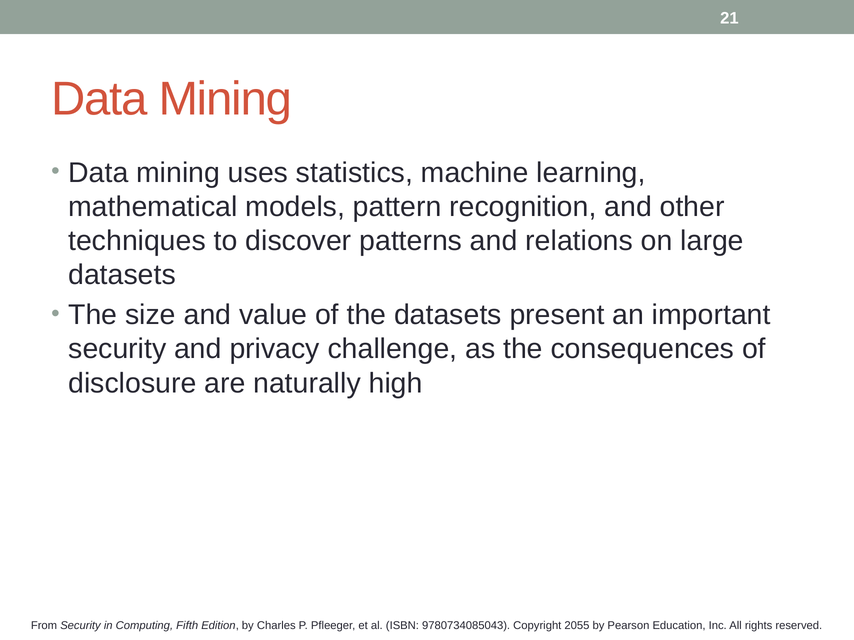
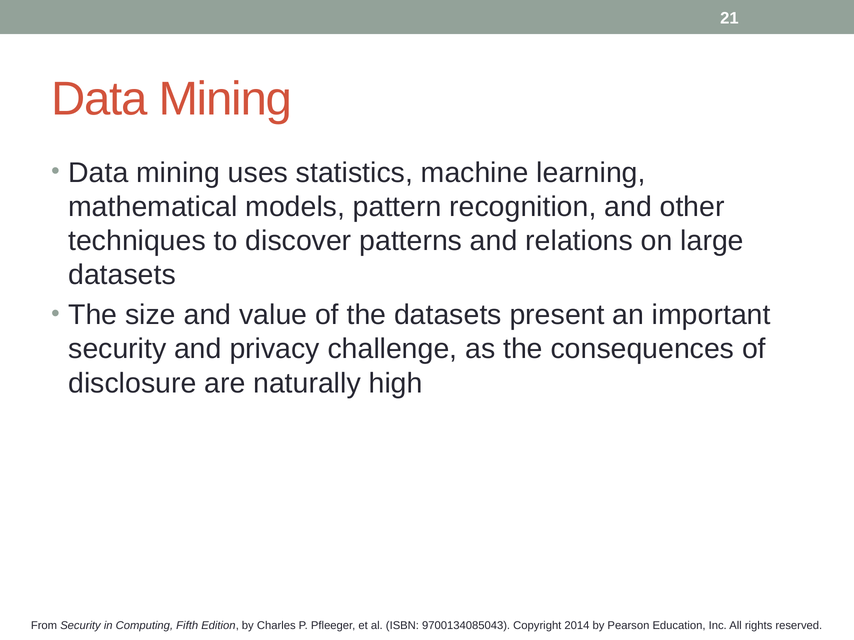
9780734085043: 9780734085043 -> 9700134085043 (466, 626)
2055: 2055 -> 2014 (577, 626)
